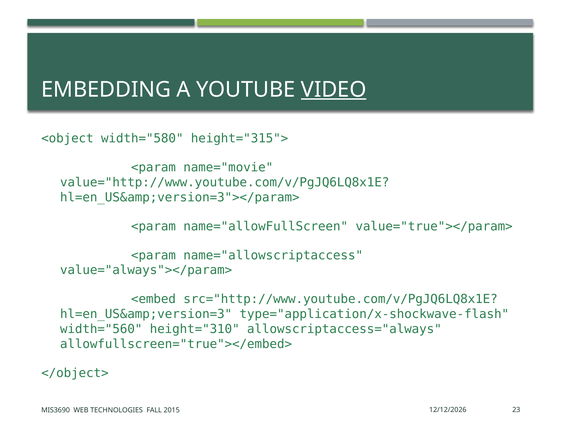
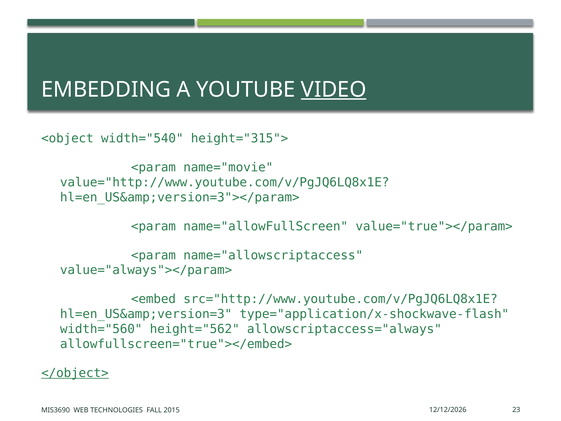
width="580: width="580 -> width="540 (142, 138)
height="310: height="310 -> height="562 (195, 329)
</object> underline: none -> present (75, 373)
